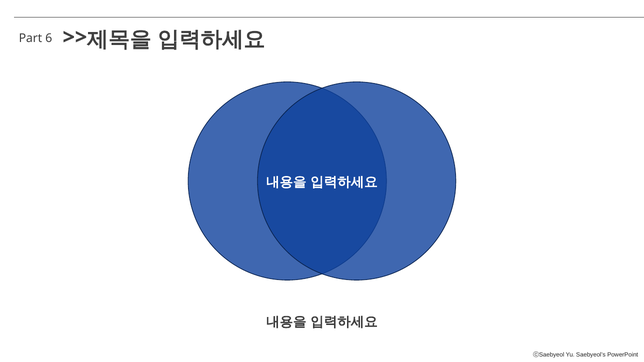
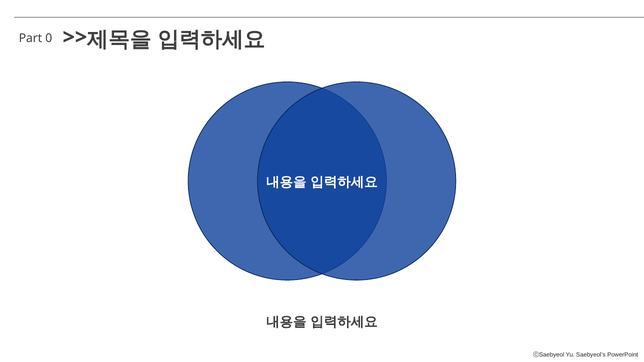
6: 6 -> 0 (49, 39)
